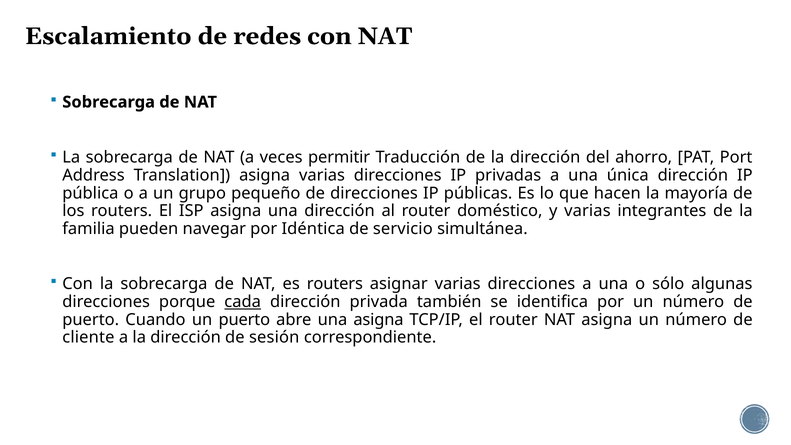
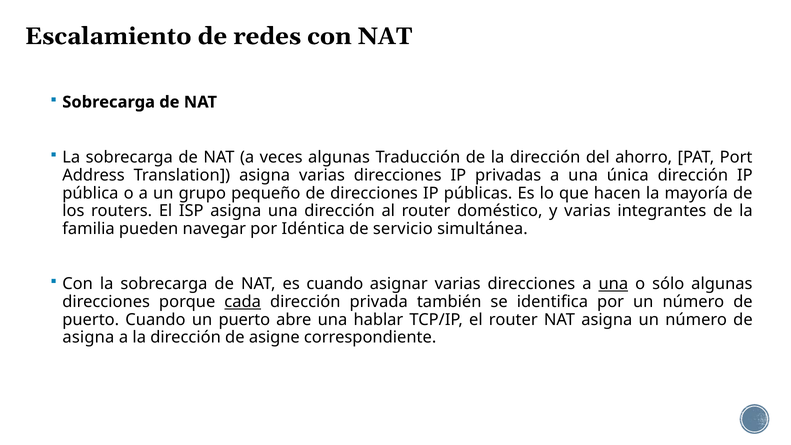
veces permitir: permitir -> algunas (339, 157)
es routers: routers -> cuando (335, 284)
una underline: none -> present (613, 284)
una asigna: asigna -> hablar (378, 320)
cliente: cliente -> asigna (88, 337)
sesión: sesión -> asigne (274, 337)
